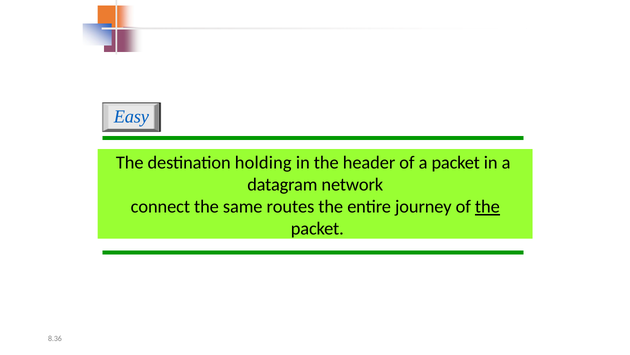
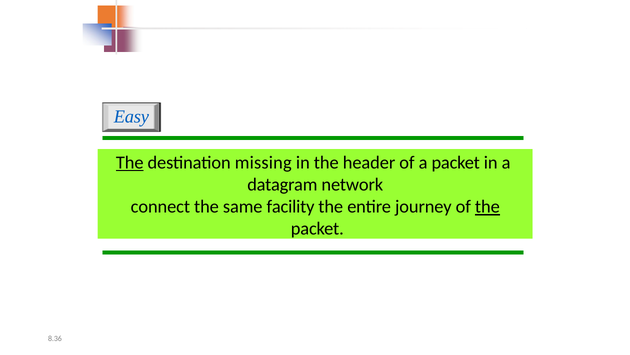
The underline: none -> present (130, 162)
holding: holding -> missing (263, 162)
routes: routes -> facility (290, 206)
